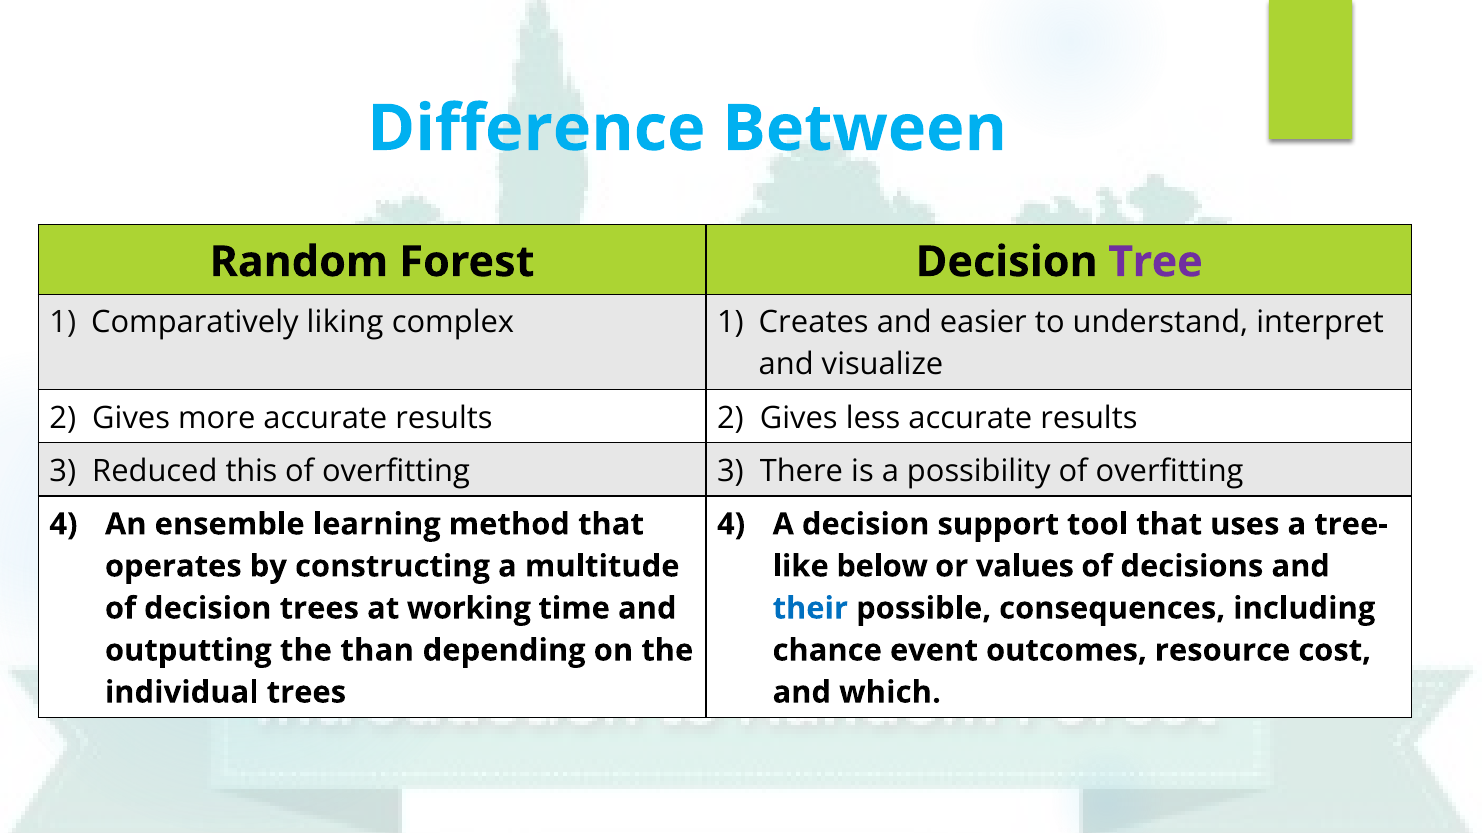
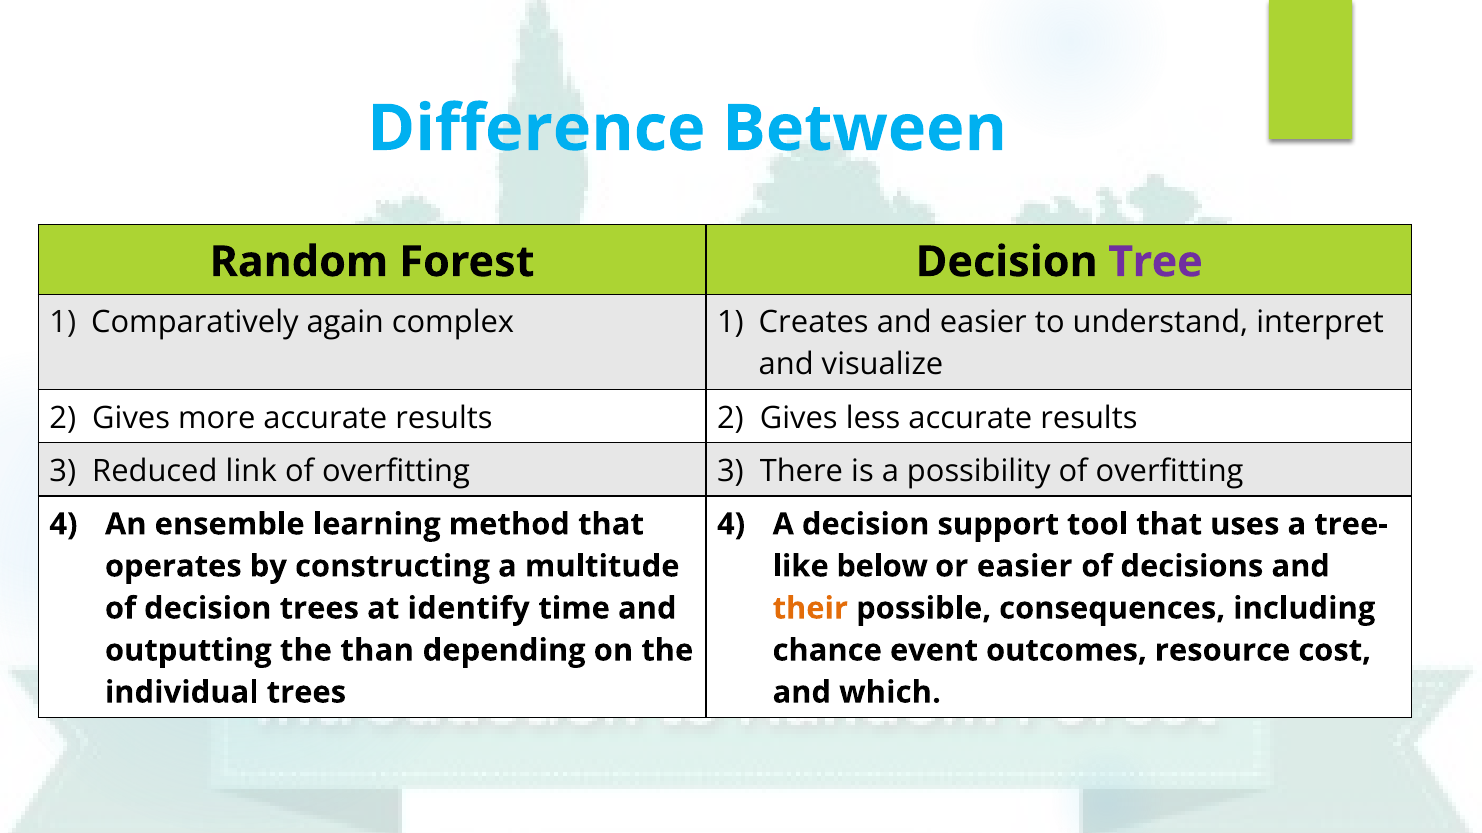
liking: liking -> again (345, 323)
this: this -> link (251, 471)
or values: values -> easier (1025, 567)
working: working -> identify (469, 609)
their colour: blue -> orange (810, 609)
